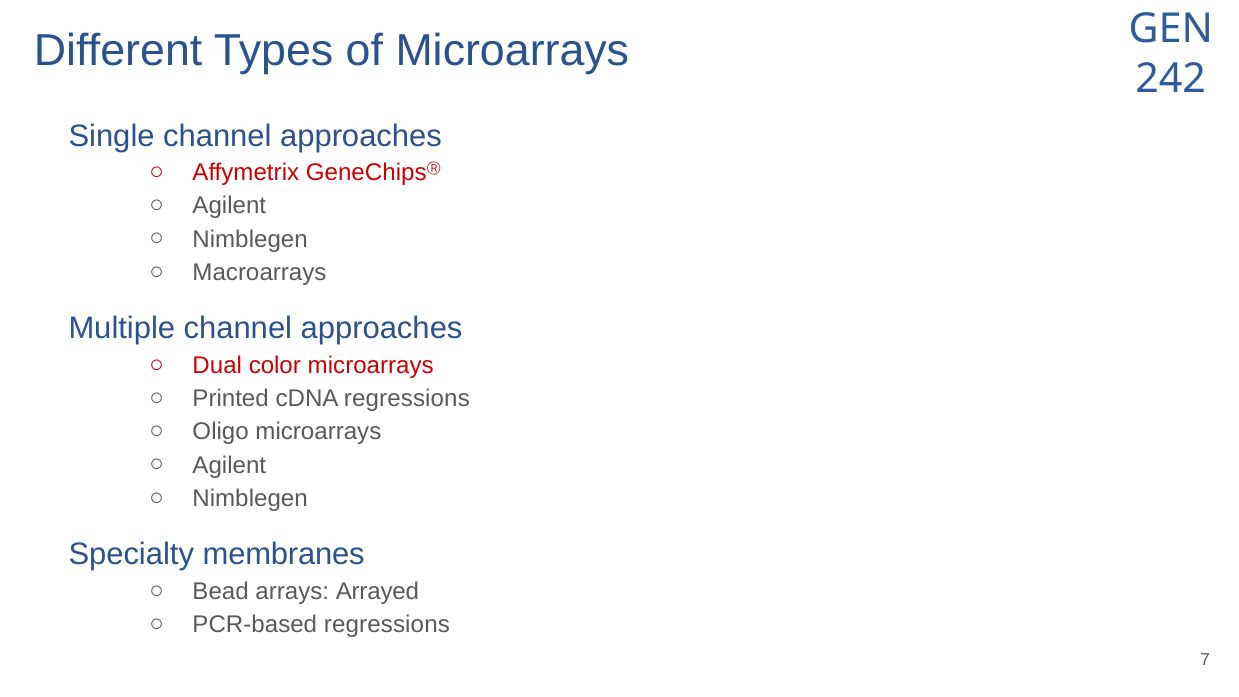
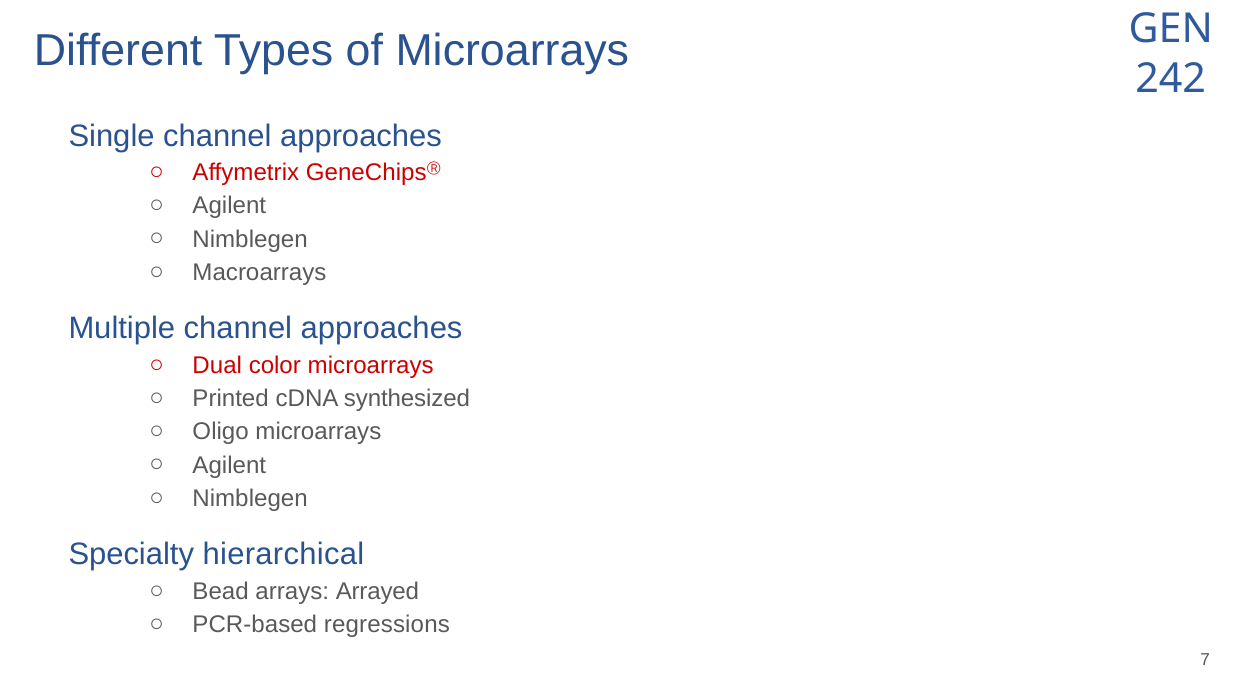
cDNA regressions: regressions -> synthesized (407, 399)
membranes: membranes -> hierarchical (283, 555)
